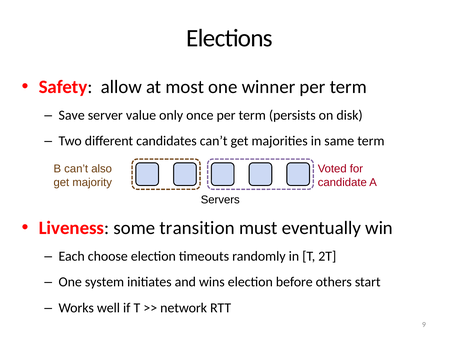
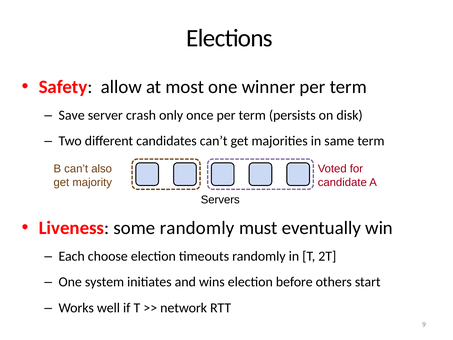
value: value -> crash (141, 115)
some transition: transition -> randomly (197, 228)
